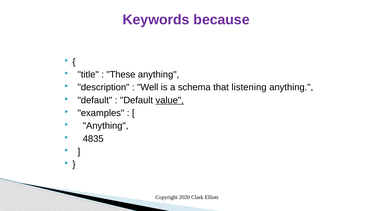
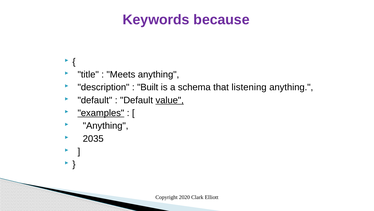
These: These -> Meets (121, 74)
Well: Well -> Built (148, 87)
examples underline: none -> present (101, 113)
4835: 4835 -> 2035 (93, 138)
